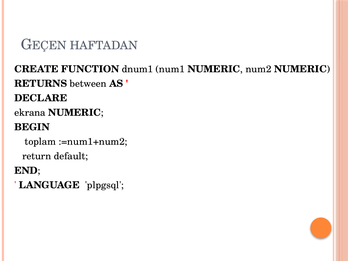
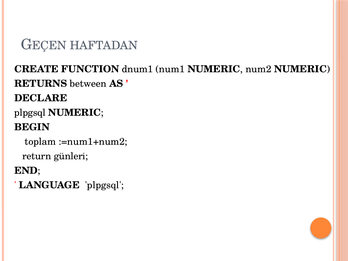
ekrana: ekrana -> plpgsql (30, 113)
default: default -> günleri (71, 156)
